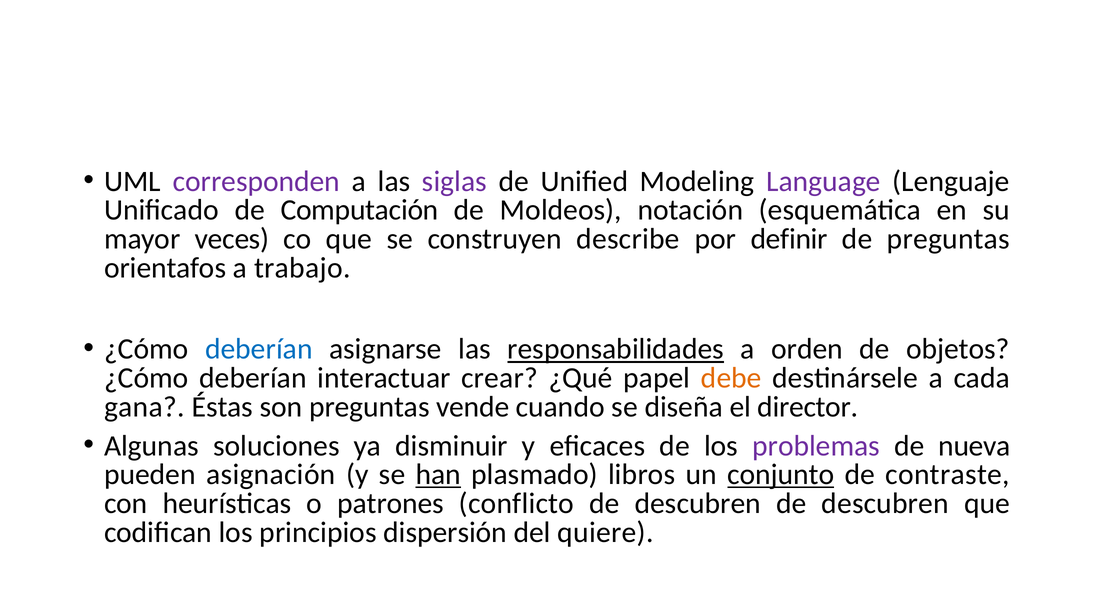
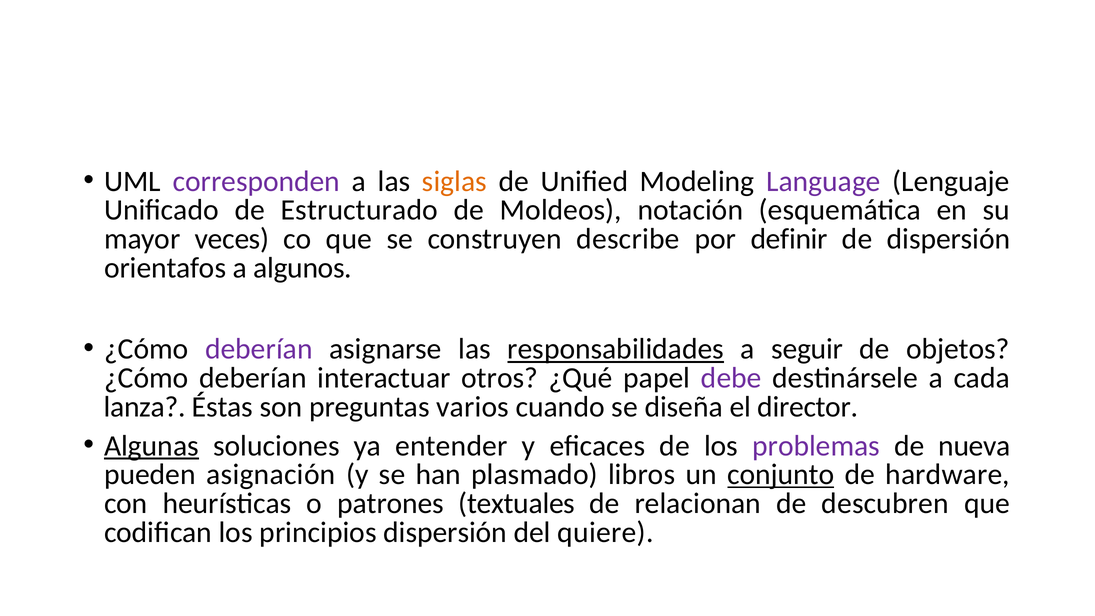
siglas colour: purple -> orange (454, 181)
Computación: Computación -> Estructurado (359, 210)
de preguntas: preguntas -> dispersión (949, 239)
trabajo: trabajo -> algunos (303, 268)
deberían colour: blue -> purple (259, 349)
orden: orden -> seguir (807, 349)
crear: crear -> otros (500, 378)
debe colour: orange -> purple (731, 378)
gana: gana -> lanza (145, 407)
vende: vende -> varios (473, 407)
Algunas underline: none -> present (151, 446)
disminuir: disminuir -> entender (451, 446)
han underline: present -> none (438, 475)
contraste: contraste -> hardware (948, 475)
conflicto: conflicto -> textuales (517, 503)
descubren: descubren -> relacionan (698, 503)
